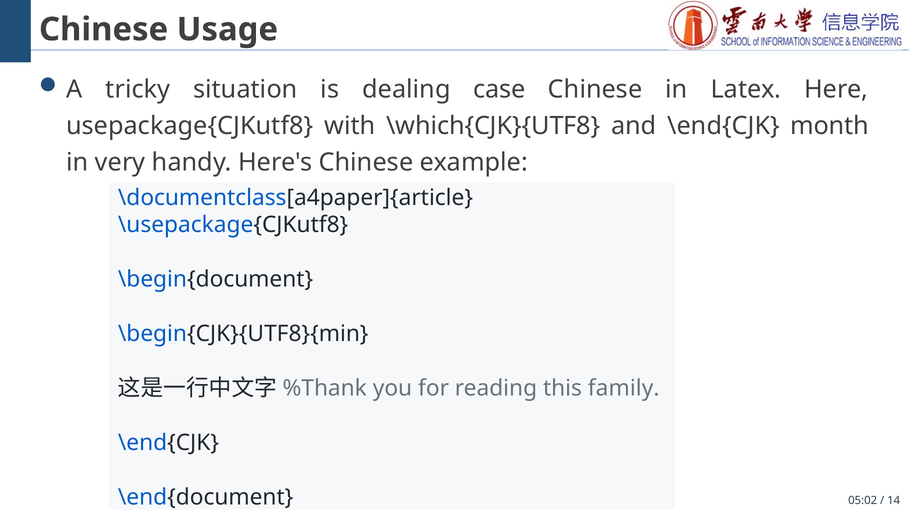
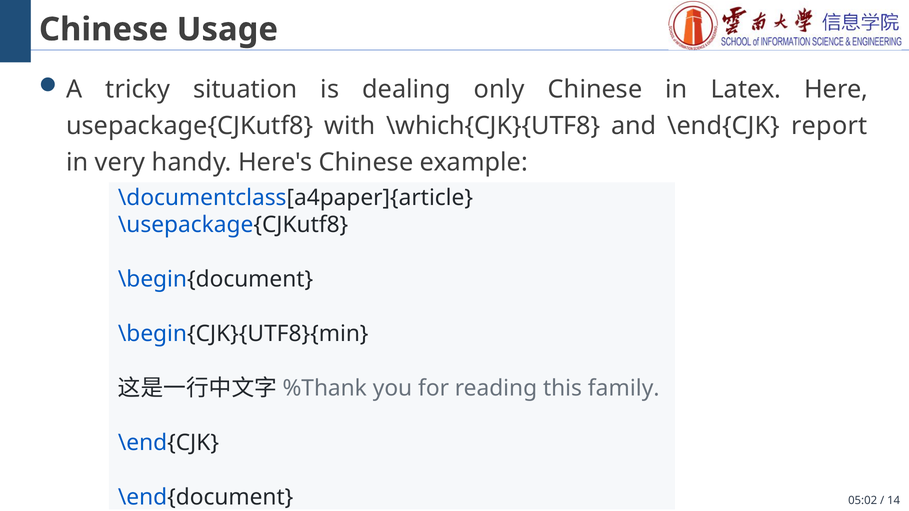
case: case -> only (499, 90)
month: month -> report (829, 126)
